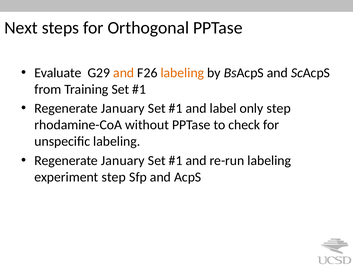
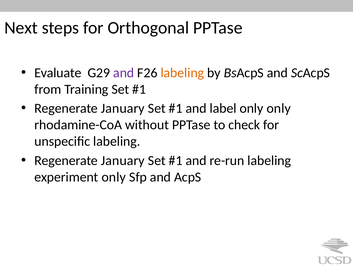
and colour: orange -> purple (124, 73)
only step: step -> only (279, 108)
experiment step: step -> only (114, 177)
